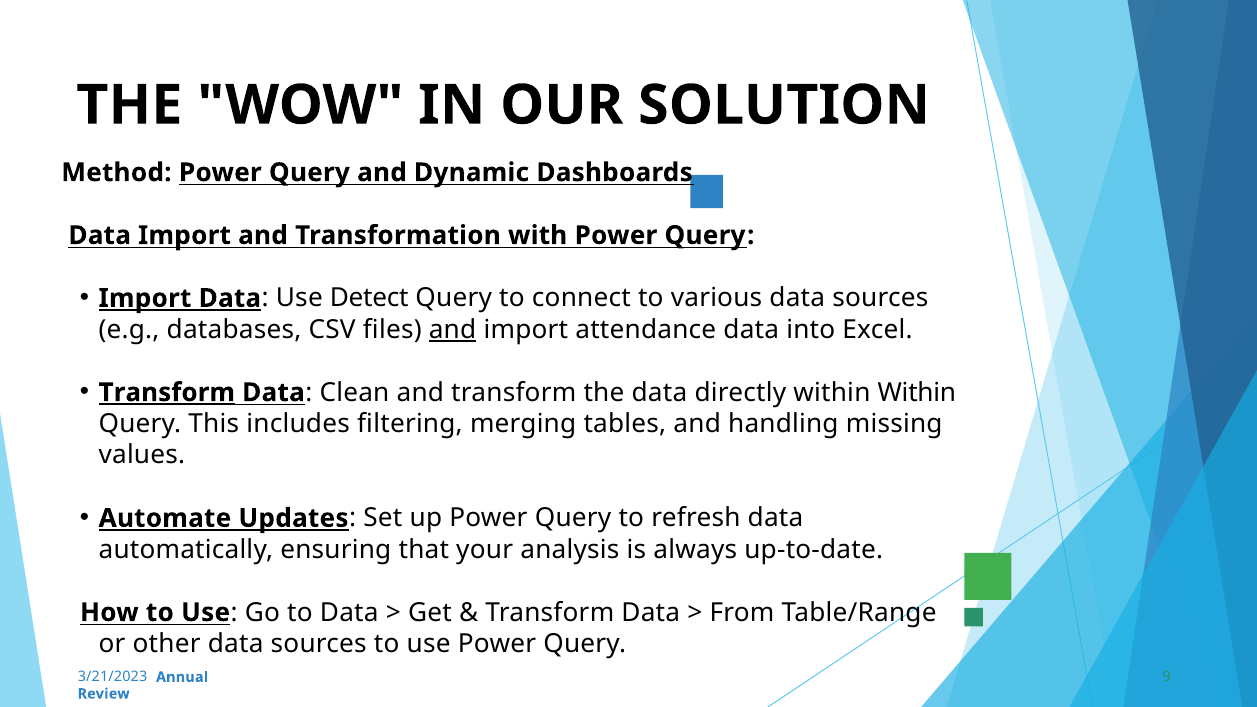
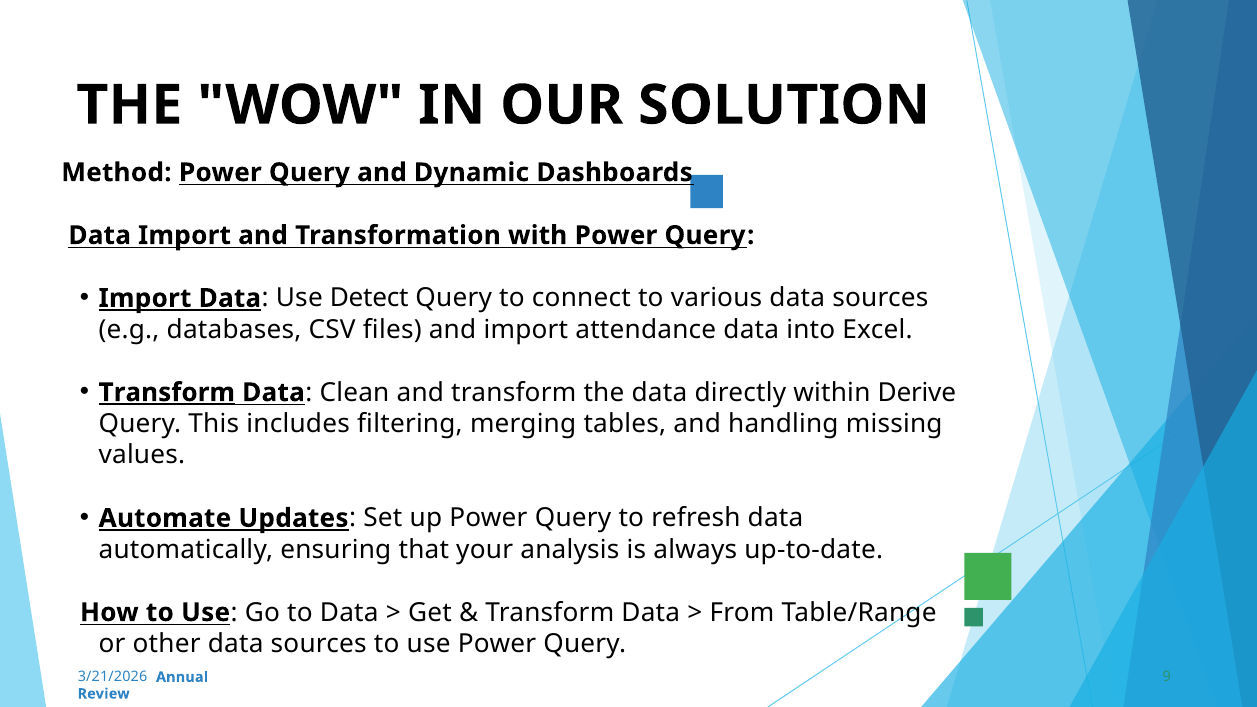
and underline: present -> none (453, 330)
within Within: Within -> Derive (917, 393)
3/21/2023: 3/21/2023 -> 3/21/2026 (113, 677)
